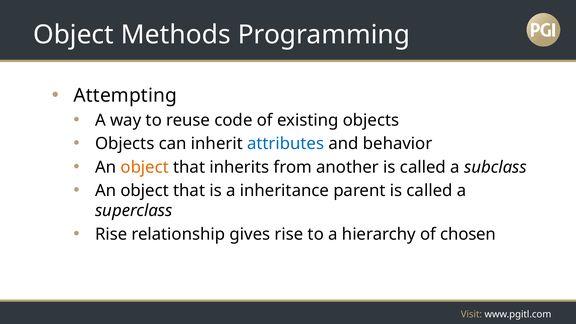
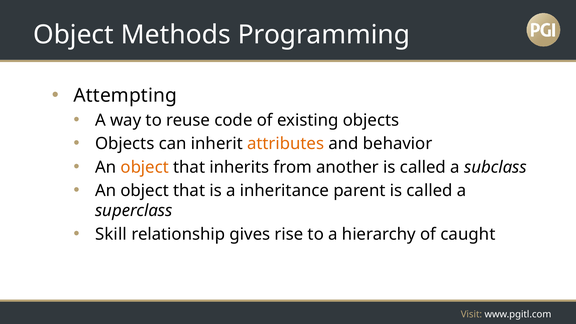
attributes colour: blue -> orange (286, 144)
Rise: Rise -> Skill (111, 234)
chosen: chosen -> caught (468, 234)
